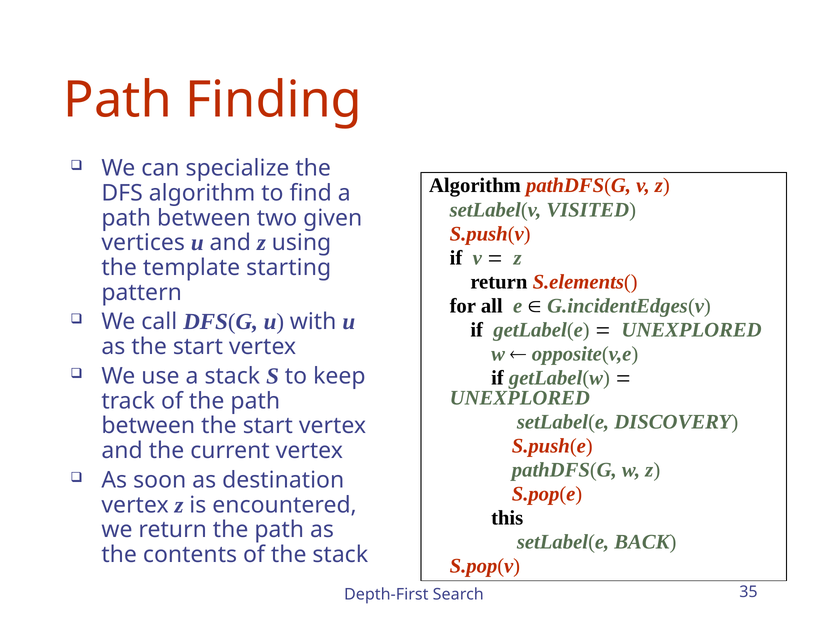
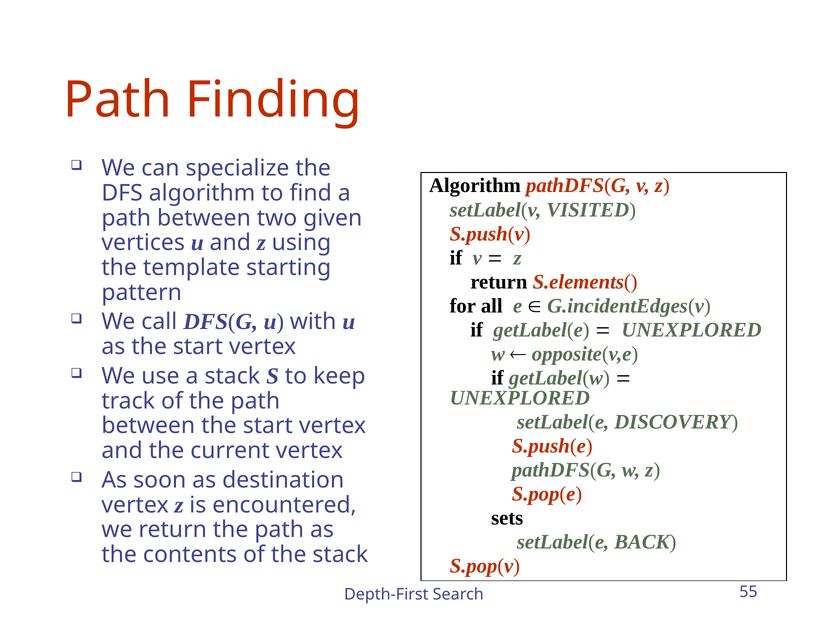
this: this -> sets (507, 518)
35: 35 -> 55 (748, 592)
